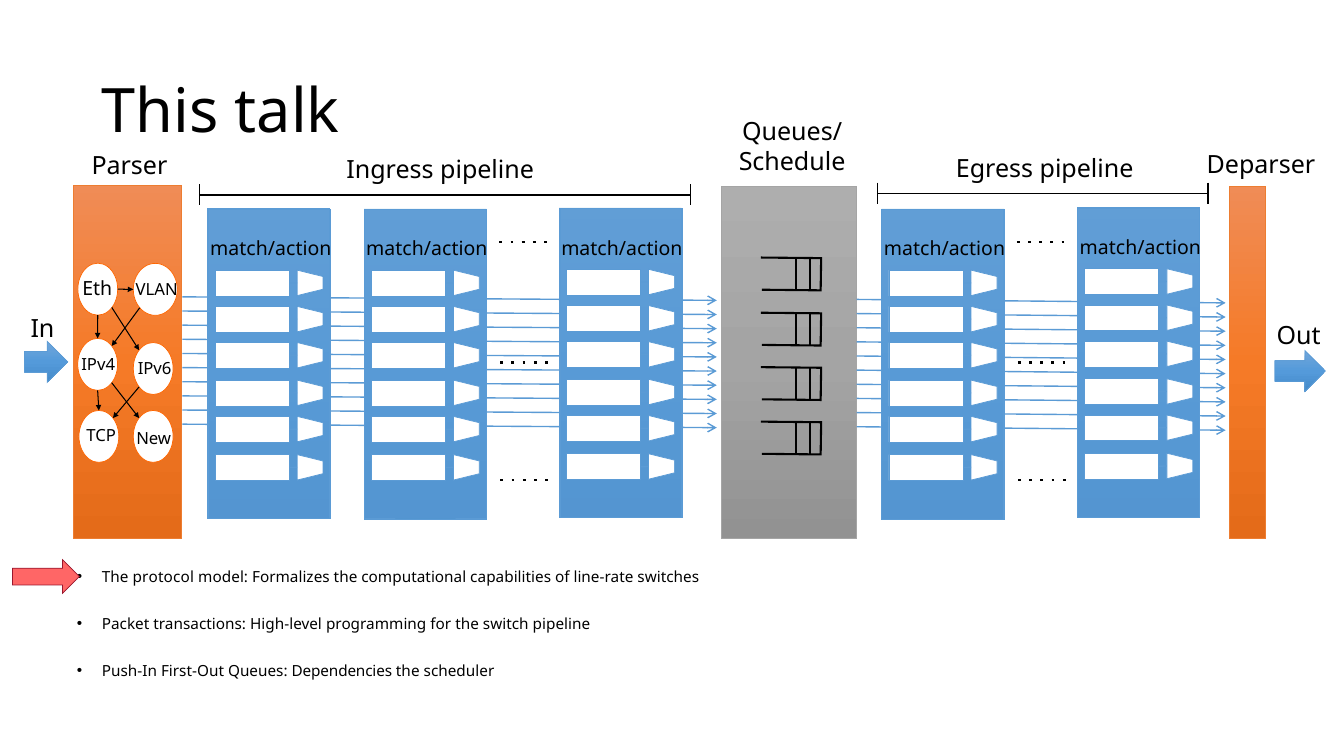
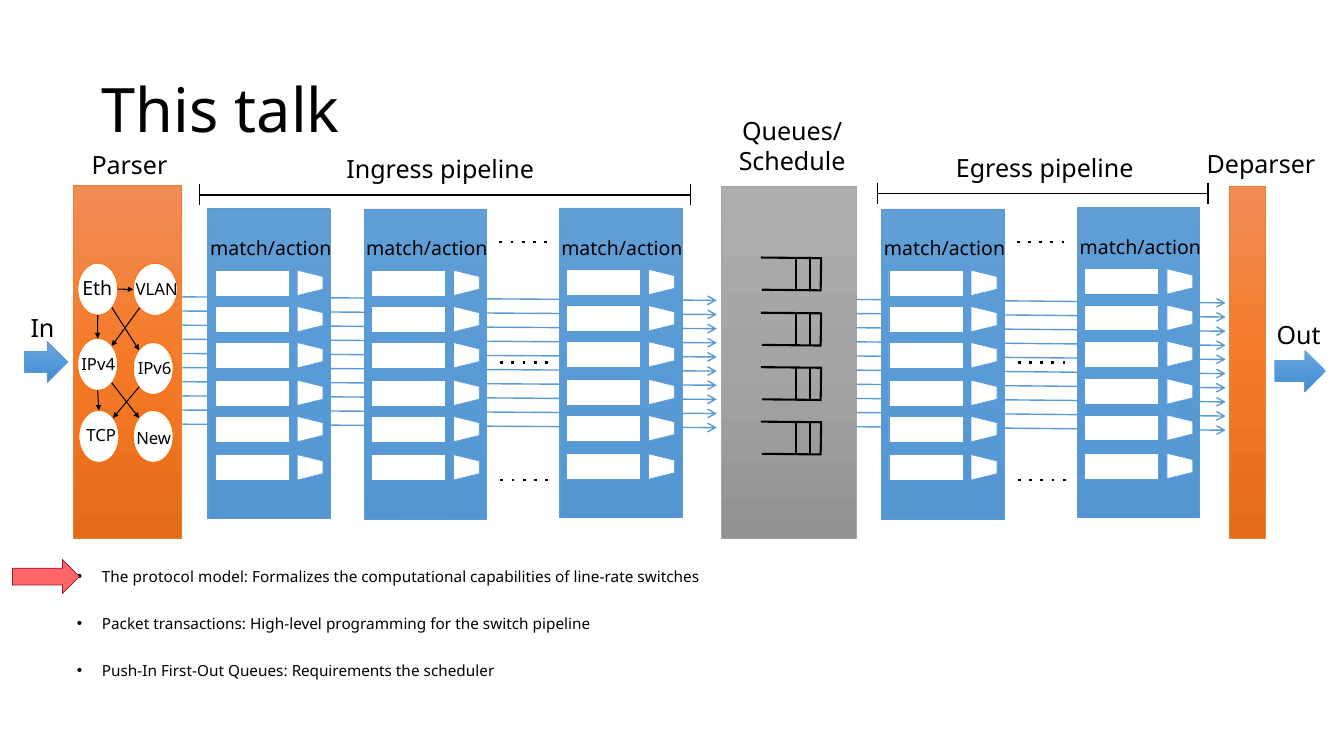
Dependencies: Dependencies -> Requirements (342, 671)
